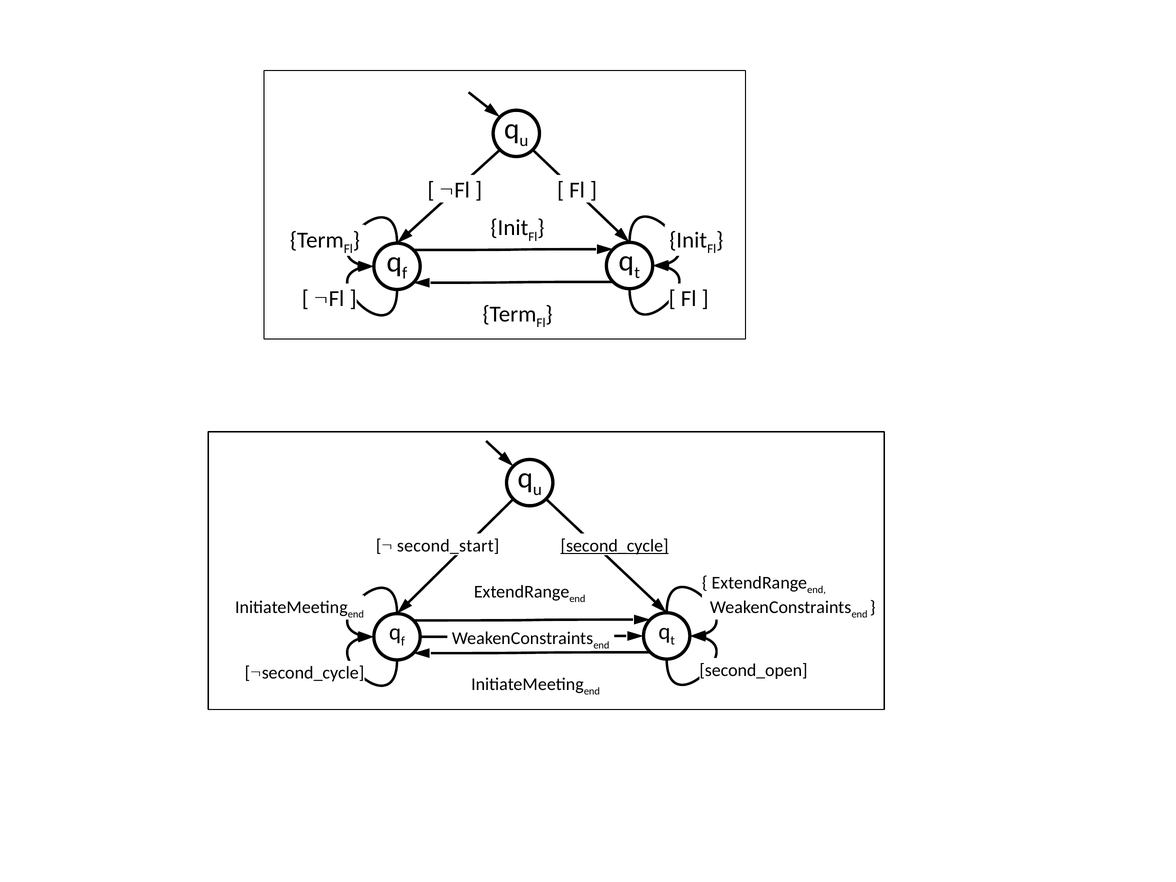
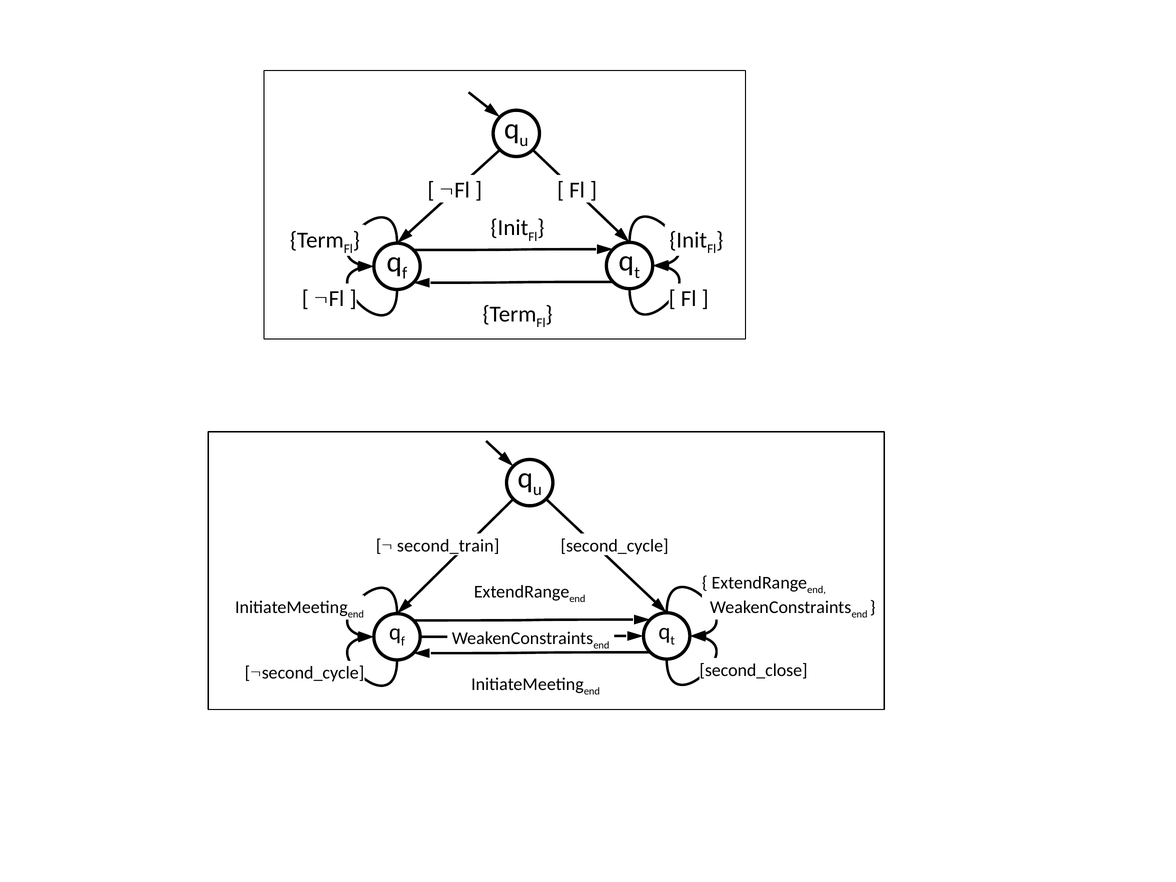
second_start: second_start -> second_train (448, 546)
second_cycle underline: present -> none (615, 546)
second_open: second_open -> second_close (753, 670)
